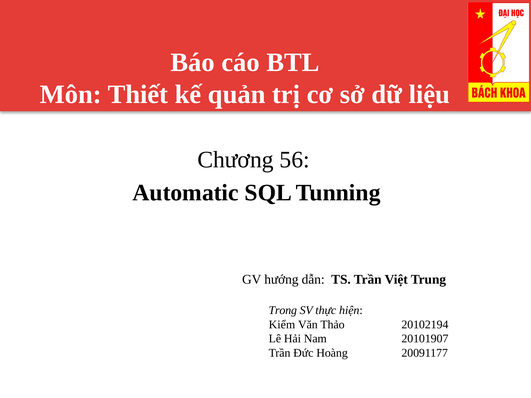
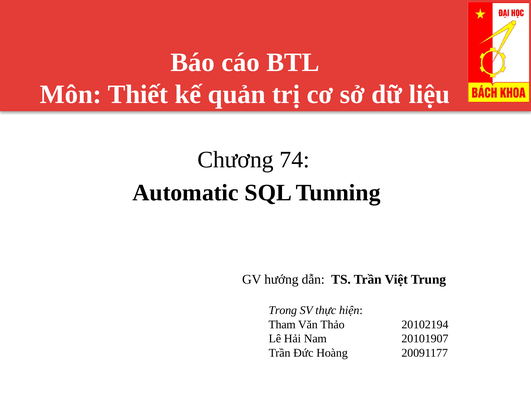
56: 56 -> 74 (295, 160)
Kiểm: Kiểm -> Tham (282, 325)
